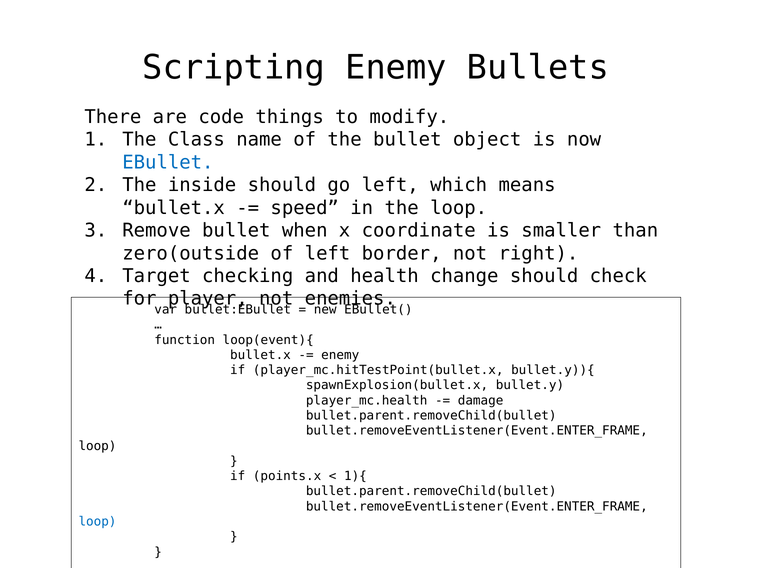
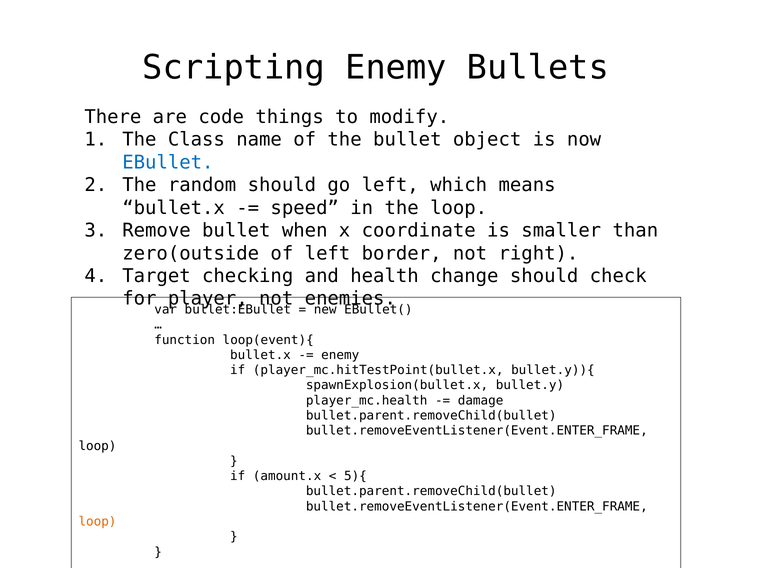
inside: inside -> random (202, 185)
points.x: points.x -> amount.x (287, 477)
1){: 1){ -> 5){ (355, 477)
loop colour: blue -> orange (97, 522)
